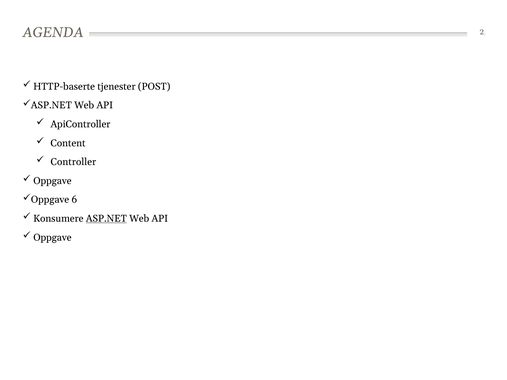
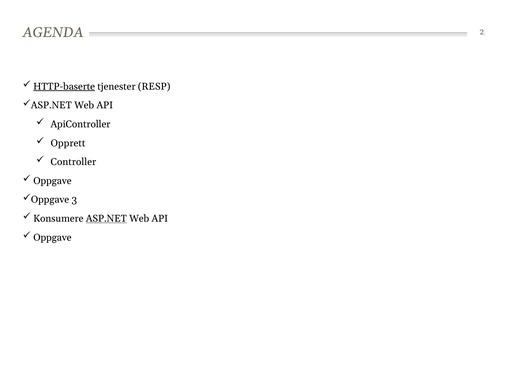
HTTP-baserte underline: none -> present (64, 87)
POST: POST -> RESP (154, 87)
Content: Content -> Opprett (68, 143)
6: 6 -> 3 (74, 200)
